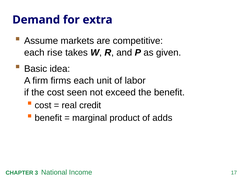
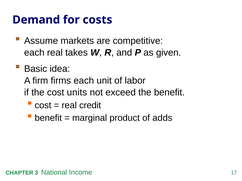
extra: extra -> costs (97, 20)
each rise: rise -> real (55, 53)
seen: seen -> units (77, 93)
